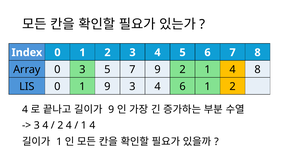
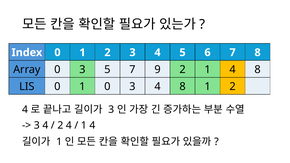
1 9: 9 -> 0 (107, 87)
3 4 6: 6 -> 8 (183, 87)
9: 9 -> 3 (111, 110)
